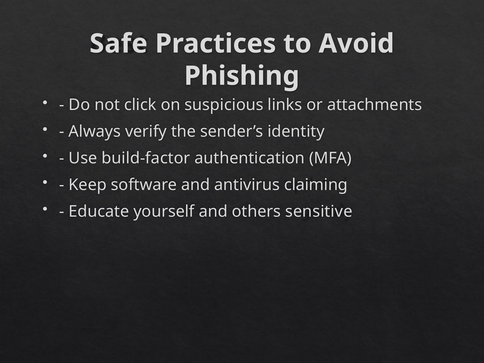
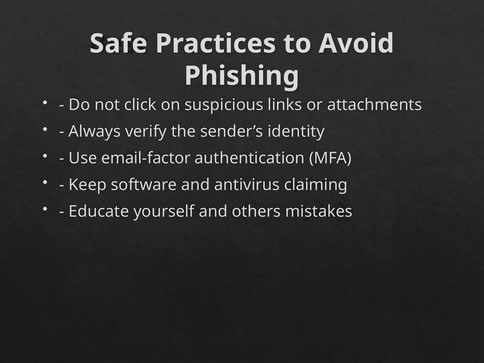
build-factor: build-factor -> email-factor (146, 158)
sensitive: sensitive -> mistakes (319, 211)
